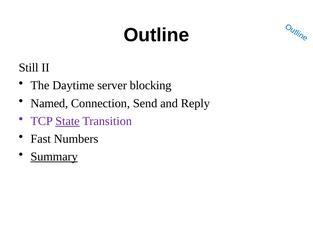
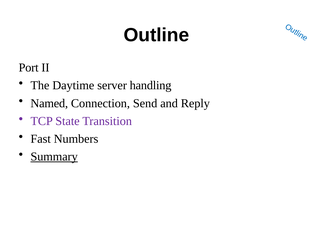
Still: Still -> Port (29, 68)
blocking: blocking -> handling (151, 85)
State underline: present -> none (67, 121)
